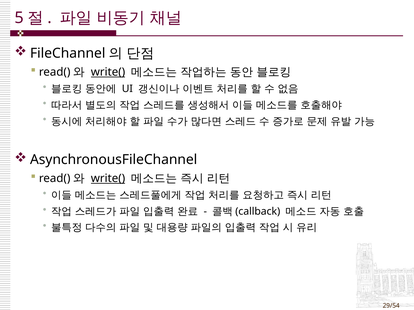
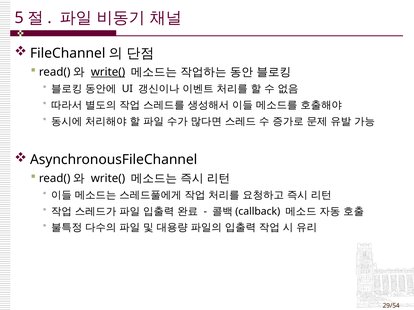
write( underline: present -> none (108, 179)
